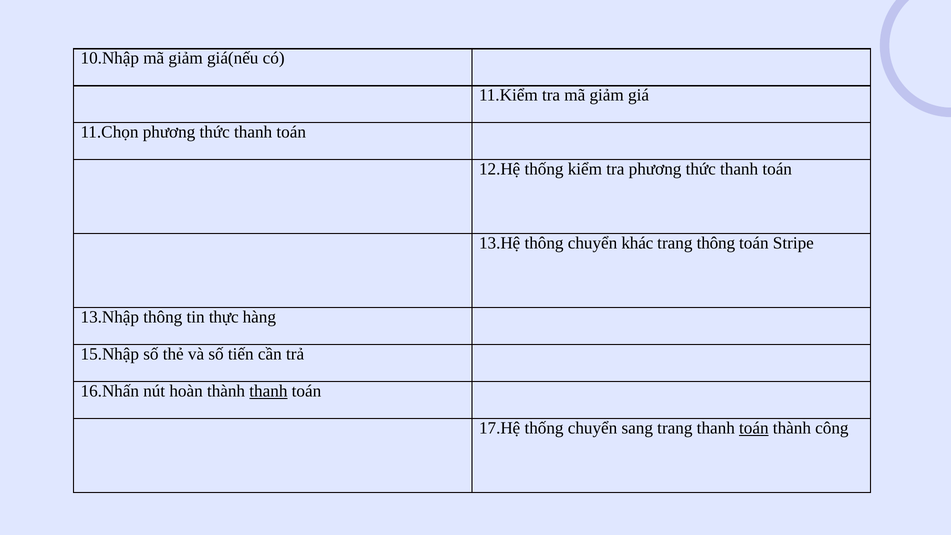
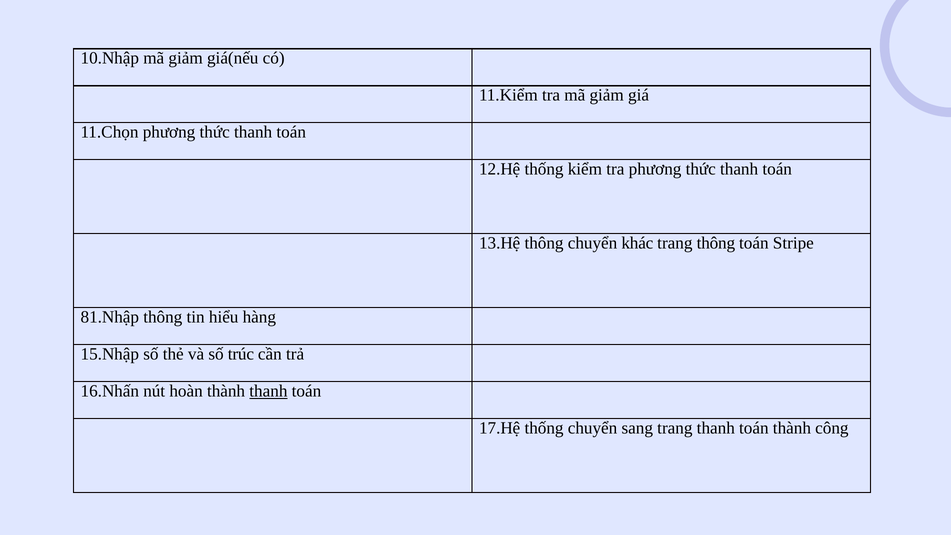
13.Nhập: 13.Nhập -> 81.Nhập (110, 317)
thực: thực -> hiểu (224, 317)
tiến: tiến -> trúc (241, 354)
toán underline: present -> none (754, 428)
